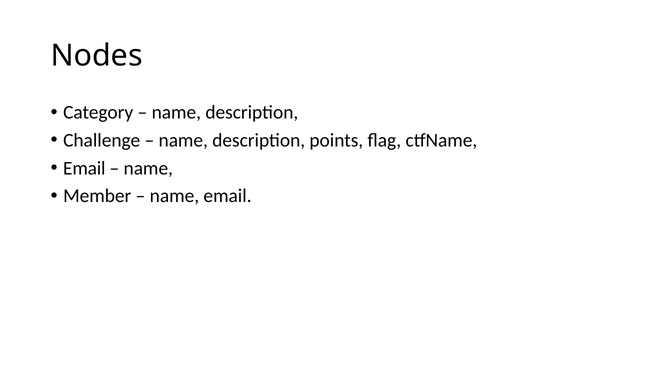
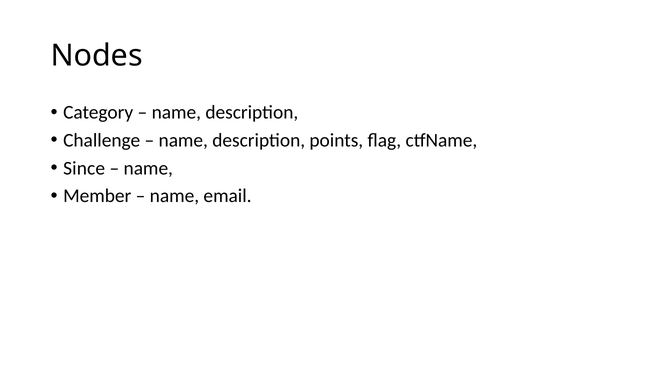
Email: Email -> Since (84, 168)
